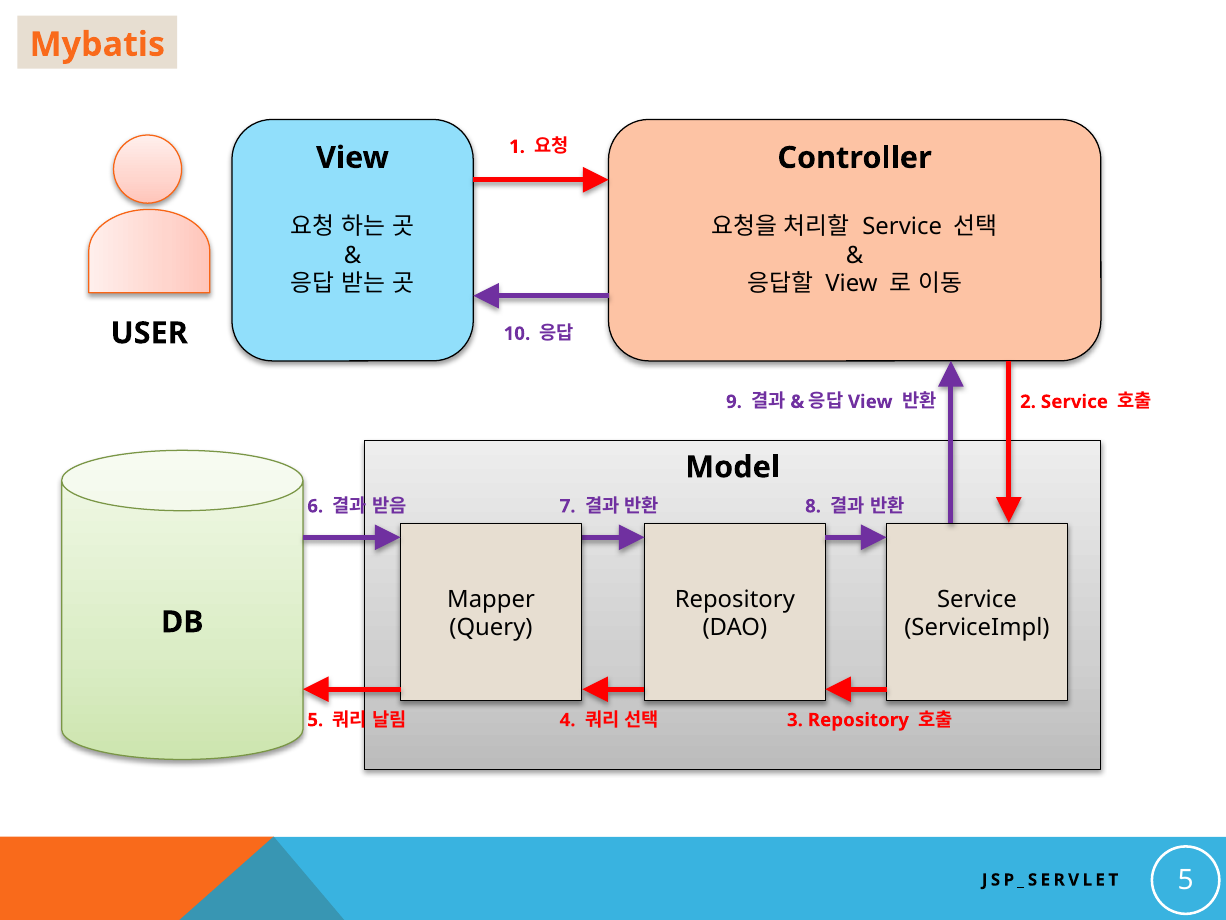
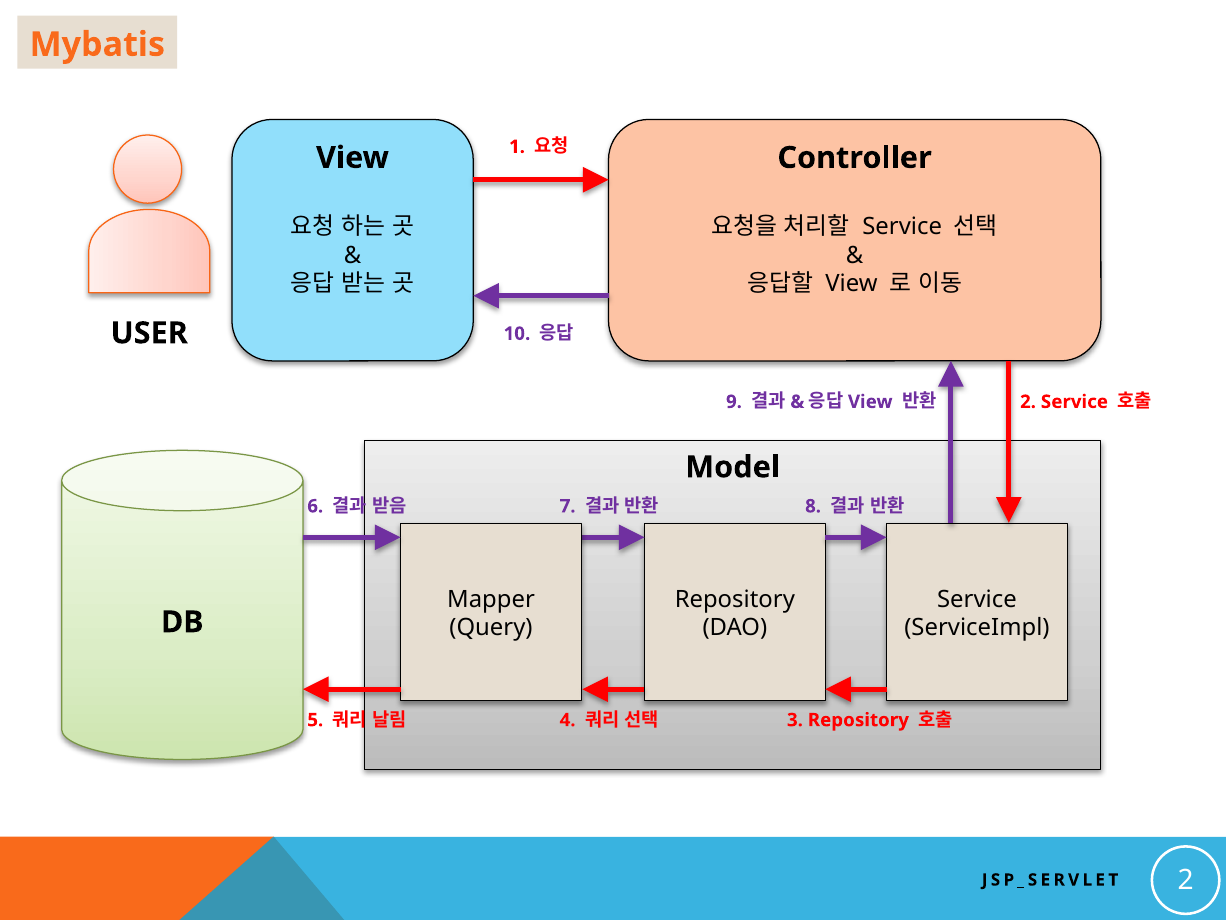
JSP_SERVLET 5: 5 -> 2 (1186, 879)
